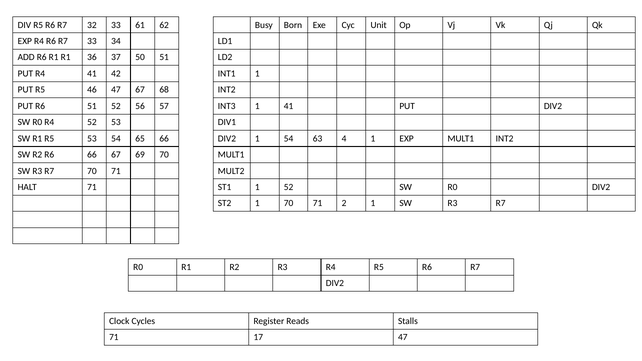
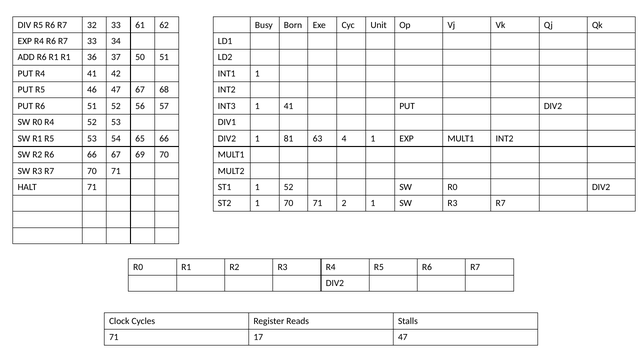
1 54: 54 -> 81 (289, 139)
